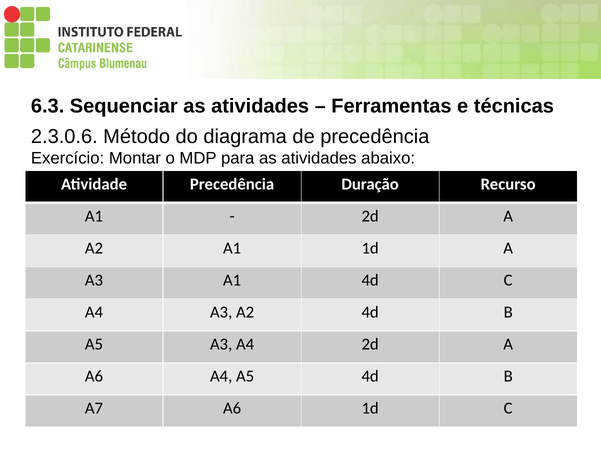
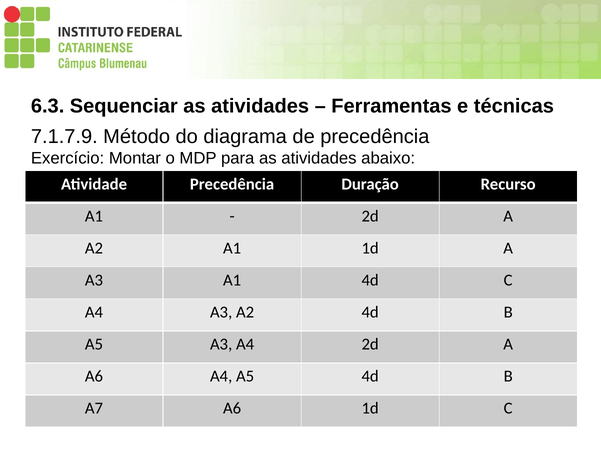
2.3.0.6: 2.3.0.6 -> 7.1.7.9 (64, 137)
